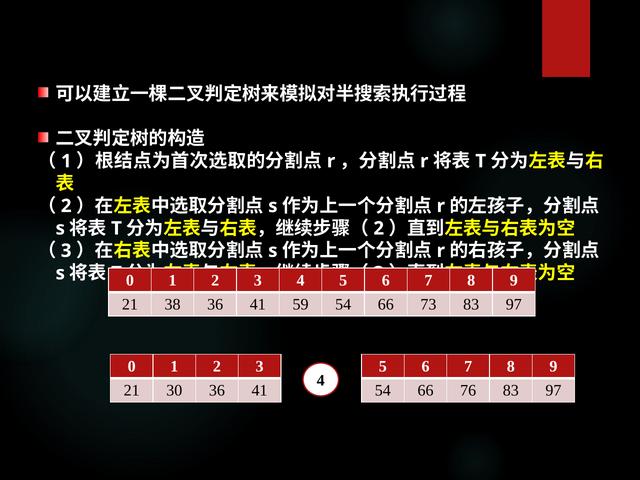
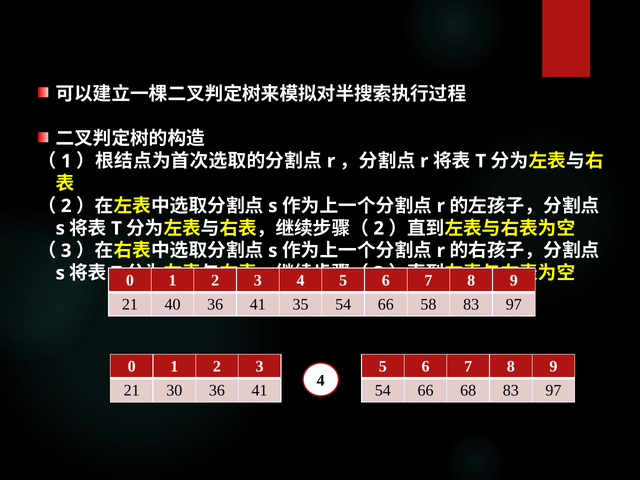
38: 38 -> 40 (173, 304)
59: 59 -> 35 (301, 304)
73: 73 -> 58 (428, 304)
76: 76 -> 68 (468, 390)
